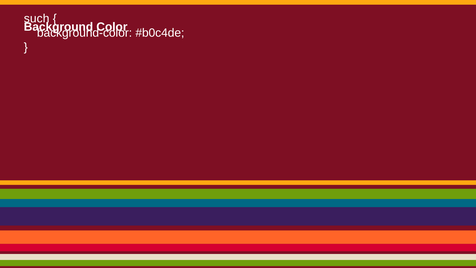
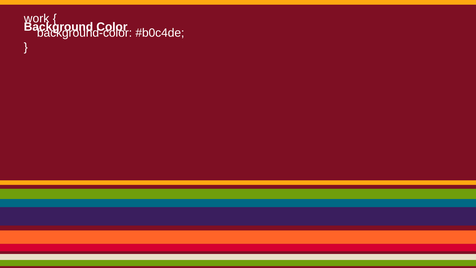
such: such -> work (37, 19)
